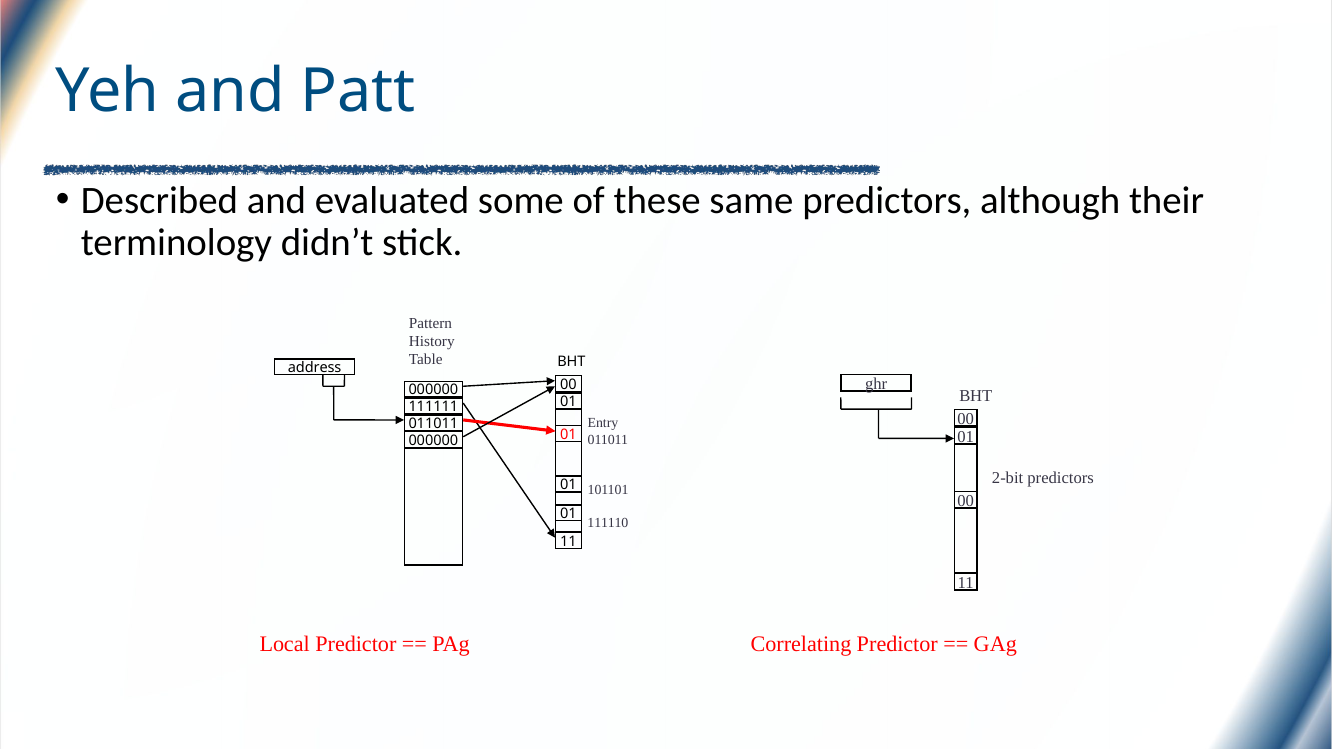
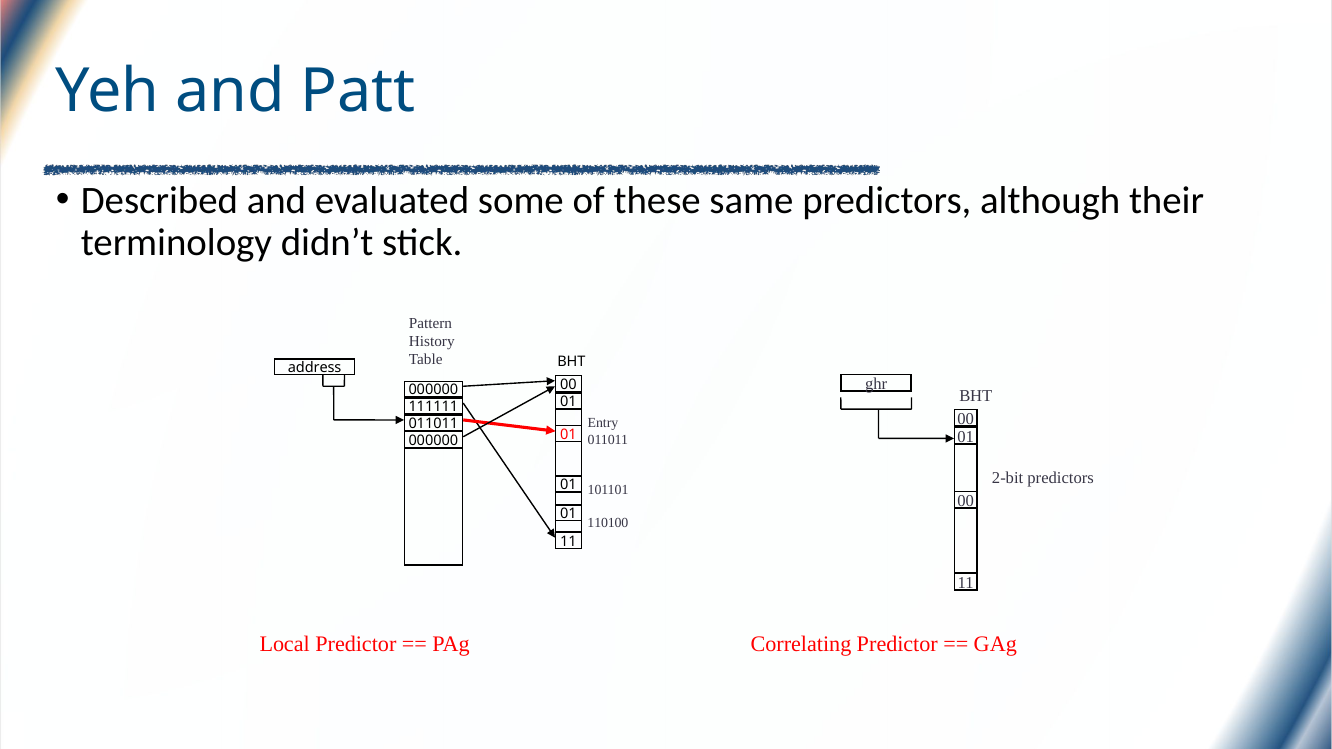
111110: 111110 -> 110100 (608, 523)
